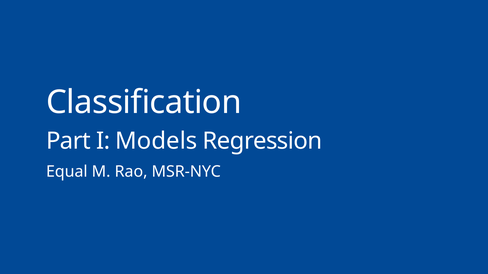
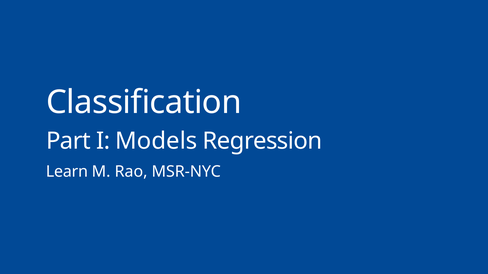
Equal: Equal -> Learn (67, 172)
